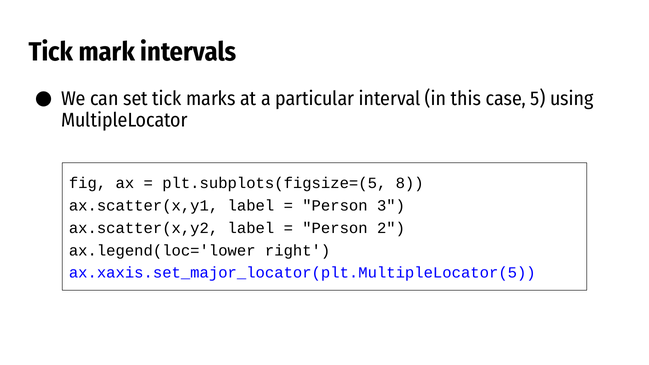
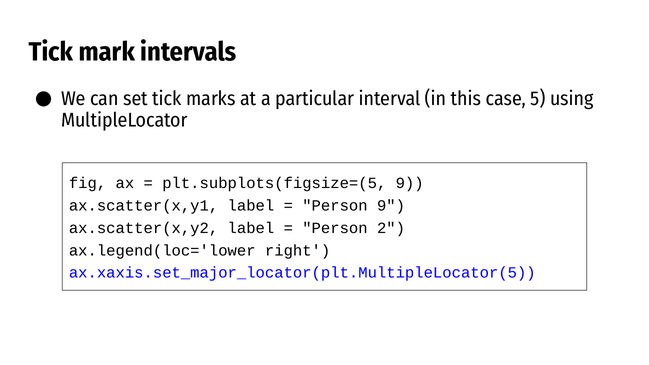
plt.subplots(figsize=(5 8: 8 -> 9 (410, 183)
Person 3: 3 -> 9 (391, 206)
